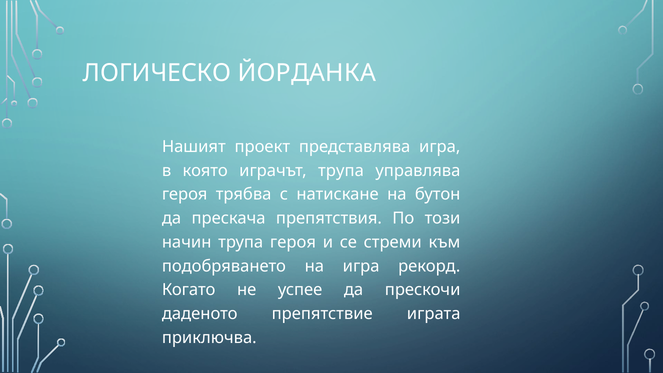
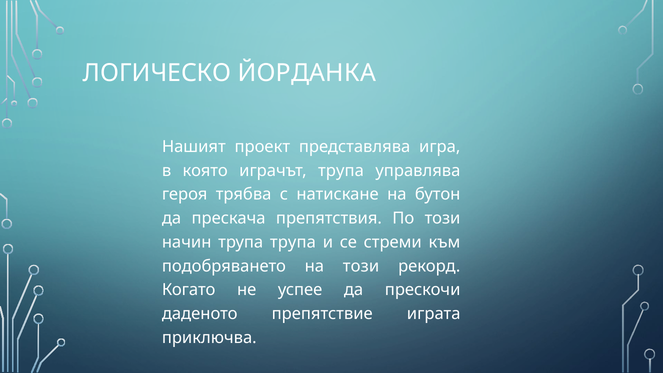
трупа героя: героя -> трупа (293, 242)
на игра: игра -> този (361, 266)
